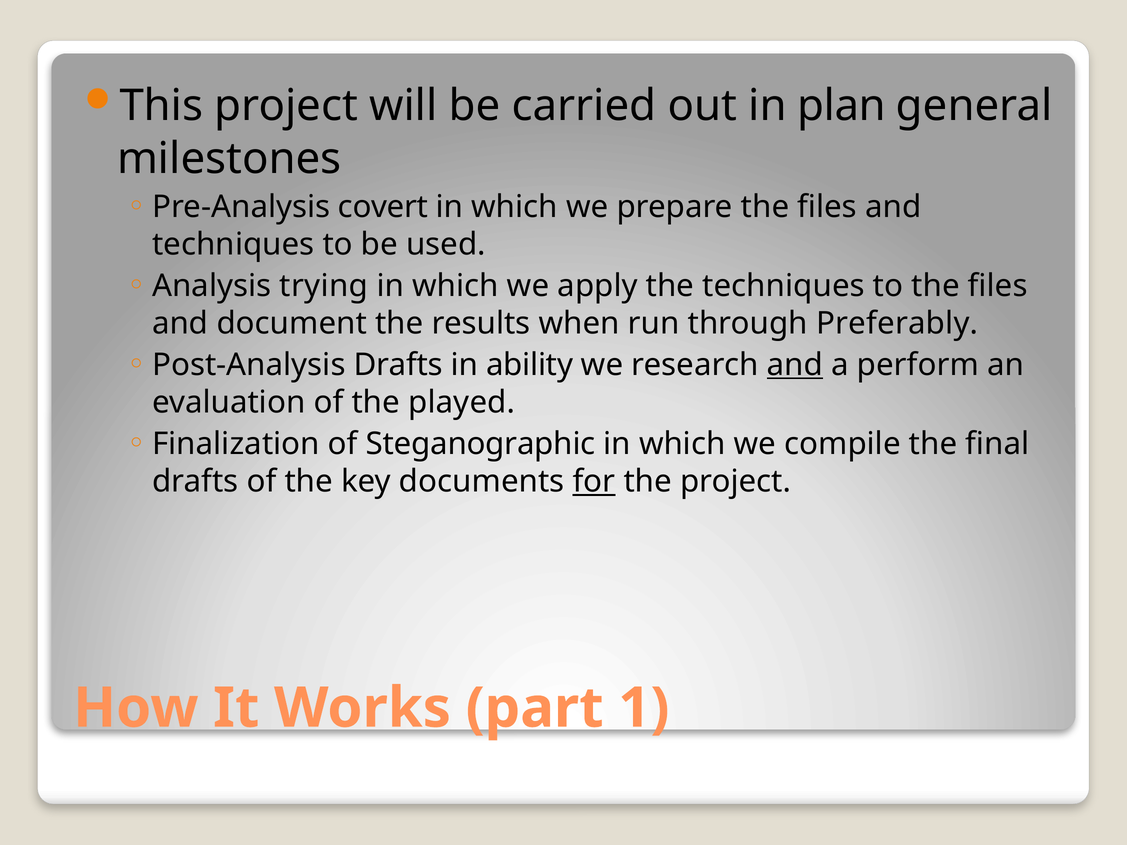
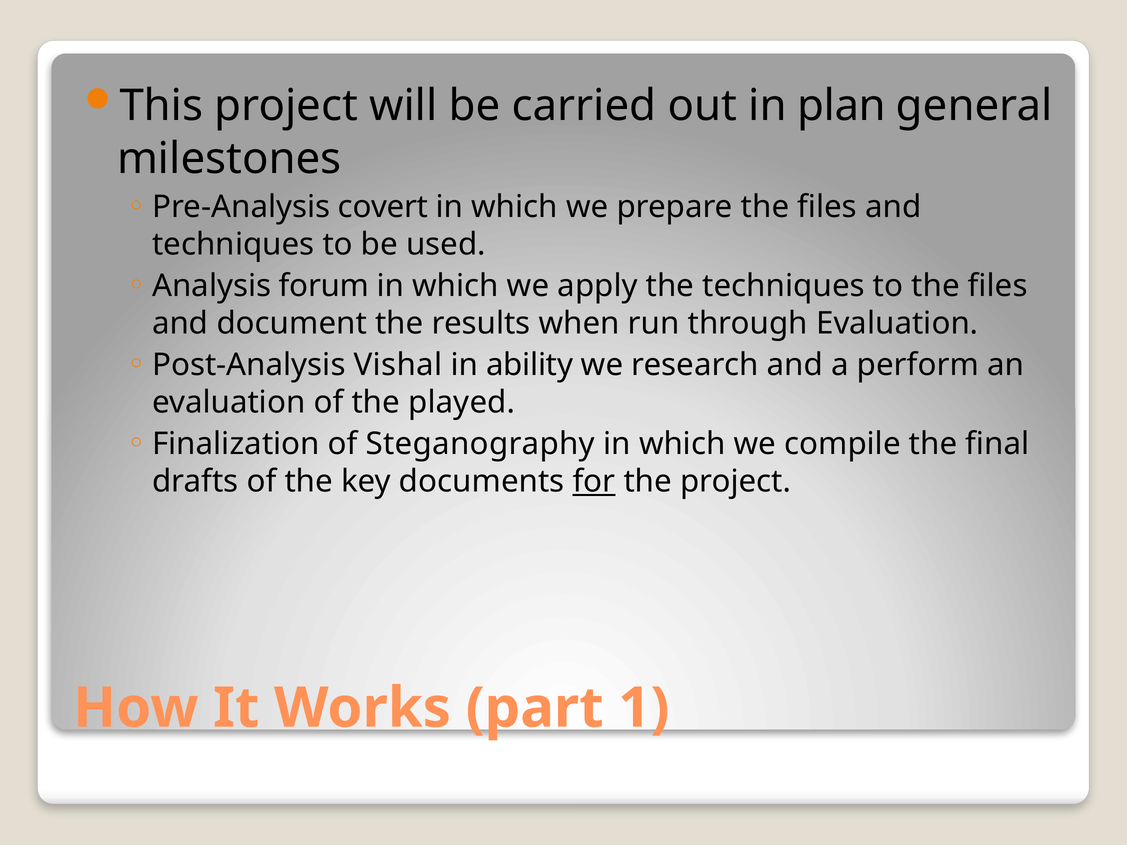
trying: trying -> forum (324, 286)
through Preferably: Preferably -> Evaluation (897, 323)
Post-Analysis Drafts: Drafts -> Vishal (398, 365)
and underline: present -> none (795, 365)
Steganographic: Steganographic -> Steganography (480, 444)
